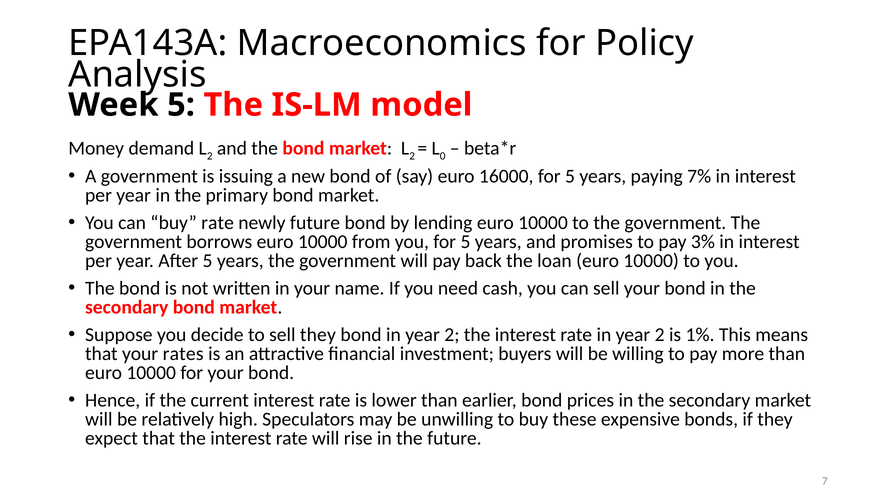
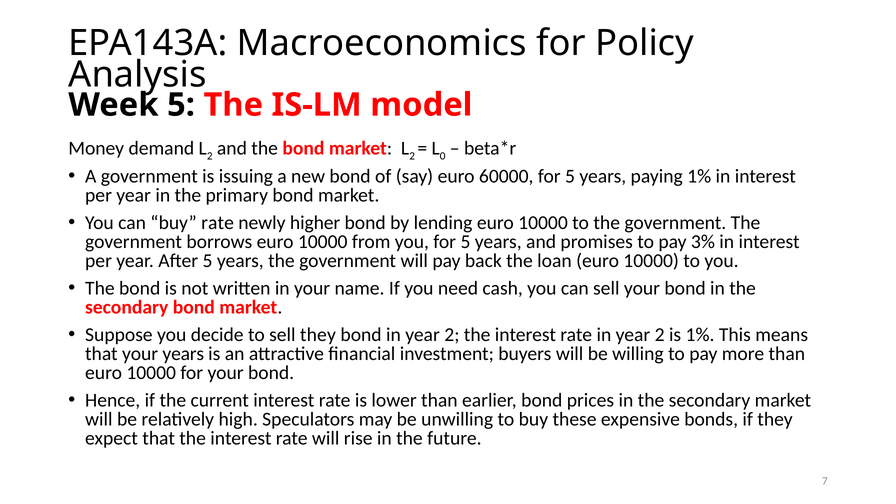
16000: 16000 -> 60000 (506, 176)
paying 7%: 7% -> 1% (699, 176)
newly future: future -> higher (315, 223)
your rates: rates -> years (183, 354)
